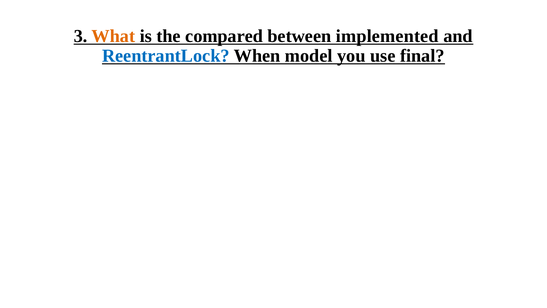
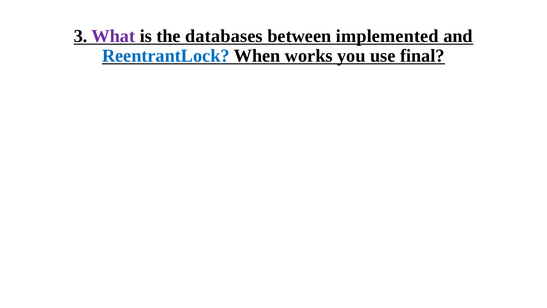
What colour: orange -> purple (113, 36)
compared: compared -> databases (224, 36)
model: model -> works (309, 56)
